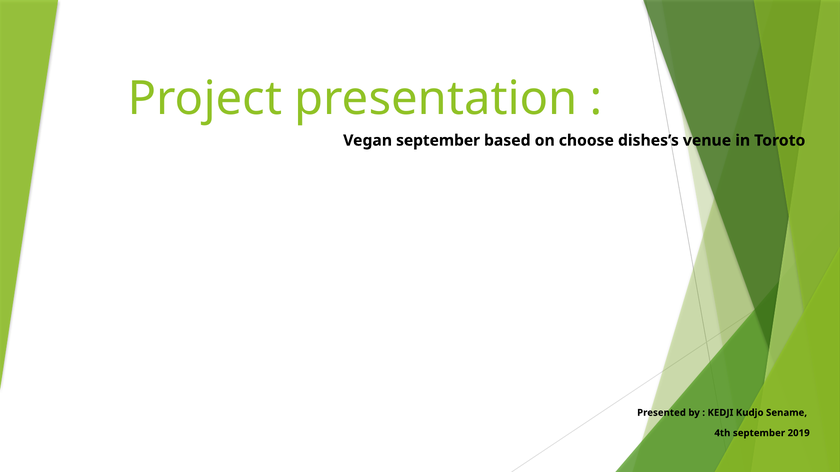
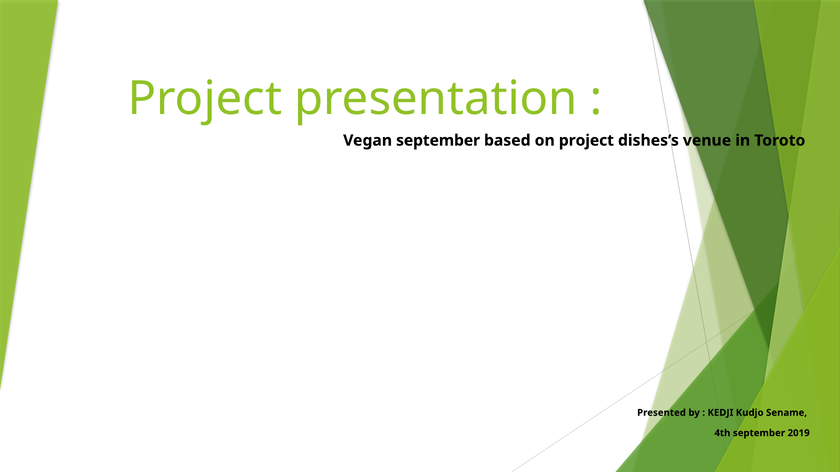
on choose: choose -> project (586, 141)
